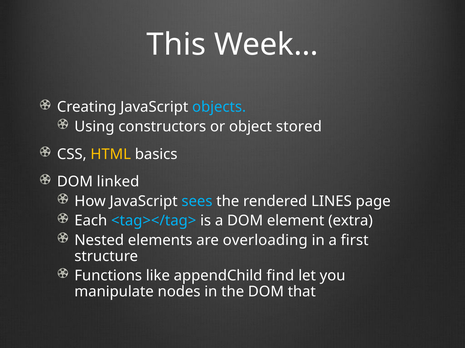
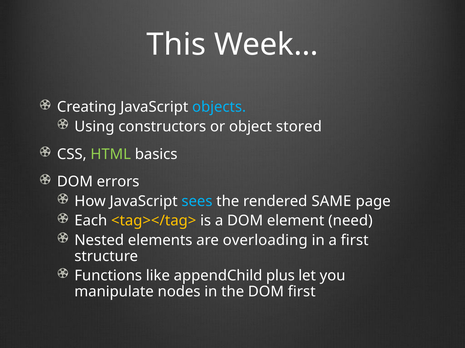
HTML colour: yellow -> light green (111, 155)
linked: linked -> errors (118, 182)
LINES: LINES -> SAME (331, 202)
<tag></tag> colour: light blue -> yellow (154, 221)
extra: extra -> need (350, 221)
find: find -> plus (280, 276)
DOM that: that -> first (302, 292)
